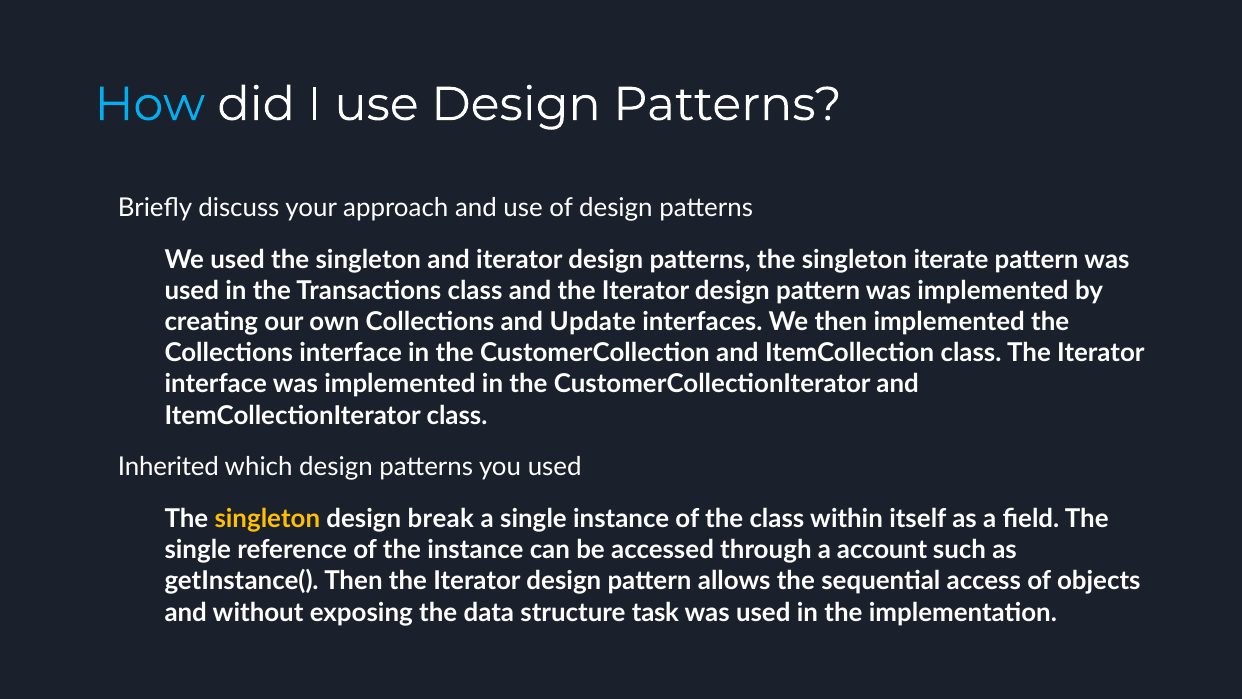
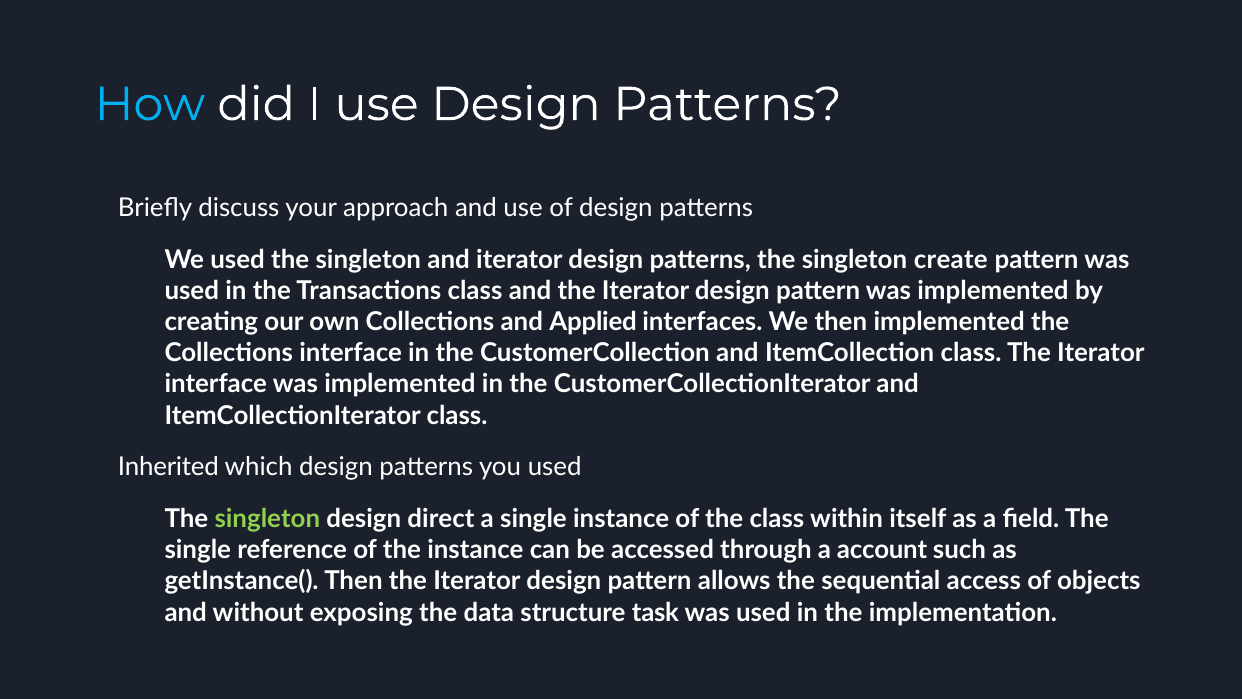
iterate: iterate -> create (951, 260)
Update: Update -> Applied (593, 322)
singleton colour: yellow -> light green (267, 519)
break: break -> direct (441, 519)
